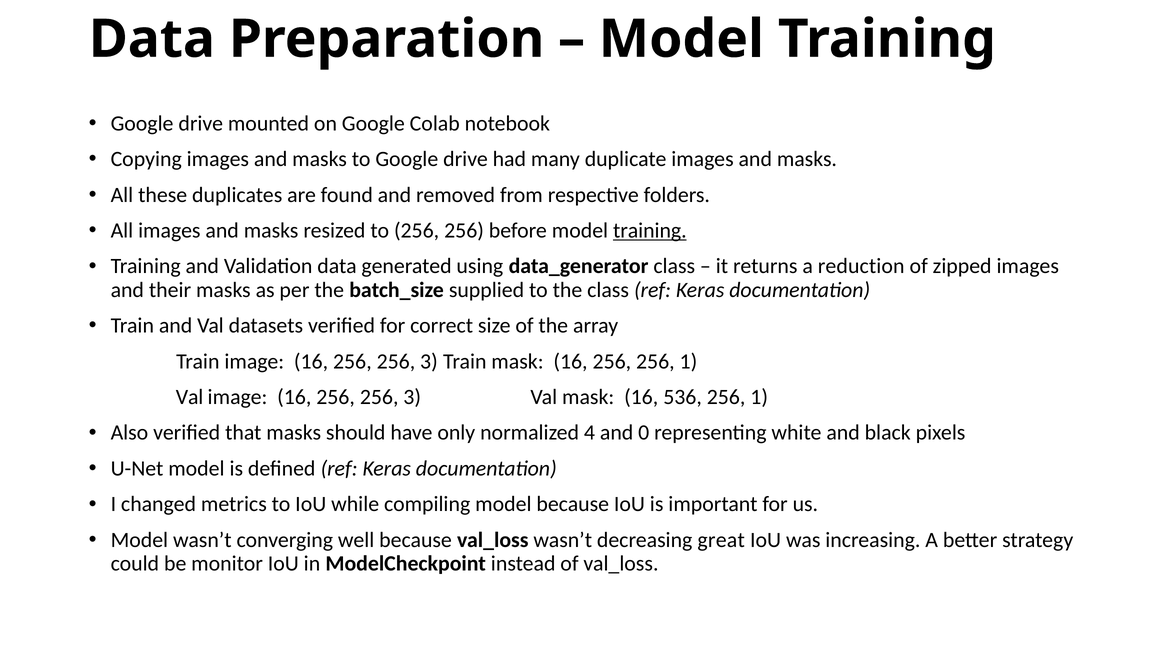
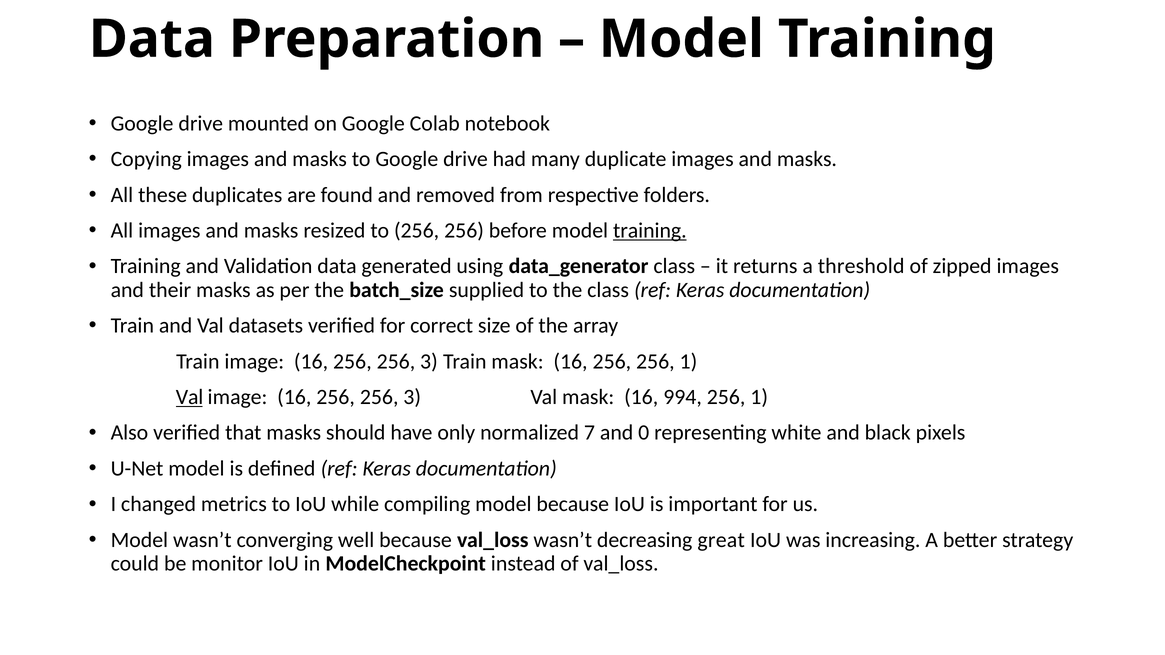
reduction: reduction -> threshold (861, 266)
Val underline: none -> present (190, 397)
536: 536 -> 994 (683, 397)
4: 4 -> 7 (589, 433)
